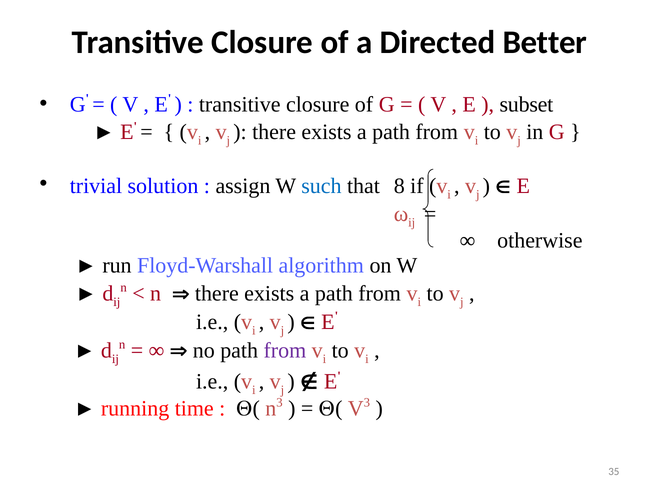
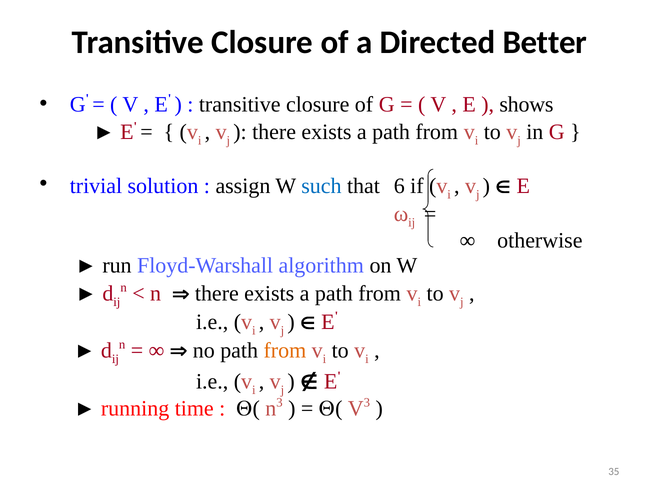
subset: subset -> shows (526, 104)
8: 8 -> 6 (399, 186)
from colour: purple -> orange (285, 350)
